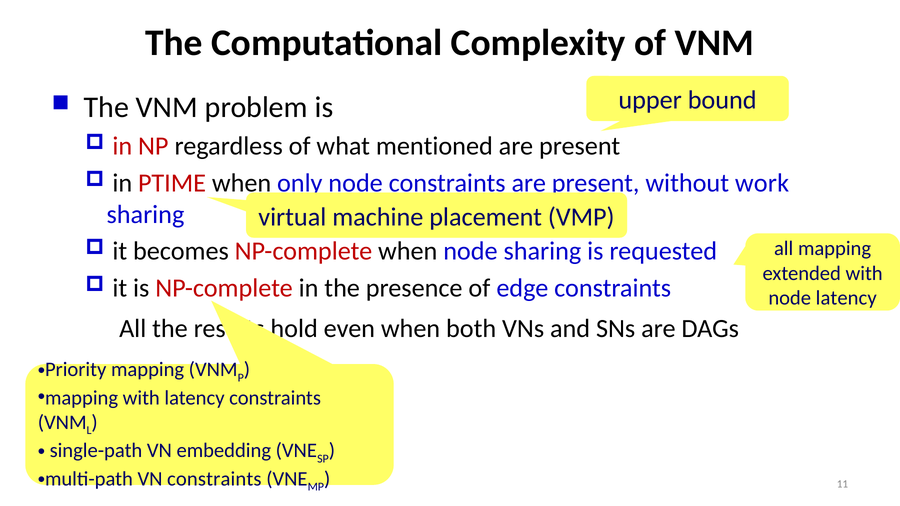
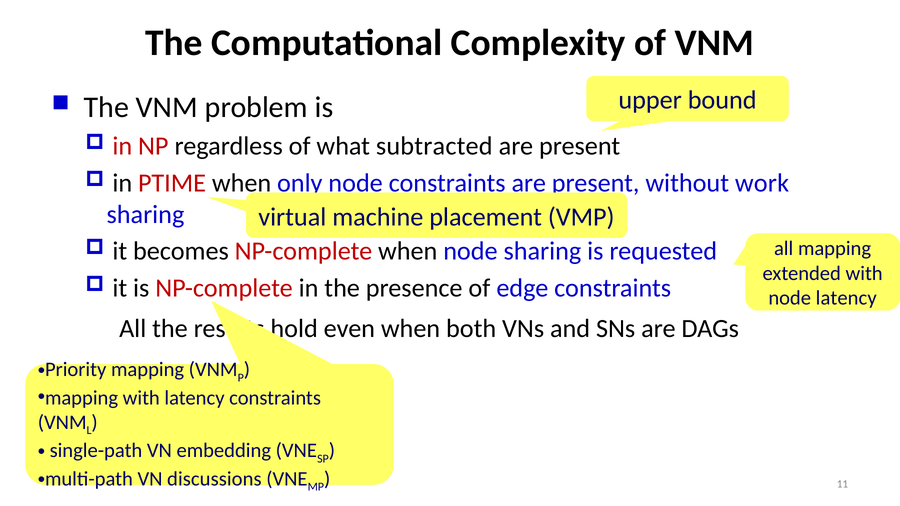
mentioned: mentioned -> subtracted (434, 146)
VN constraints: constraints -> discussions (214, 479)
